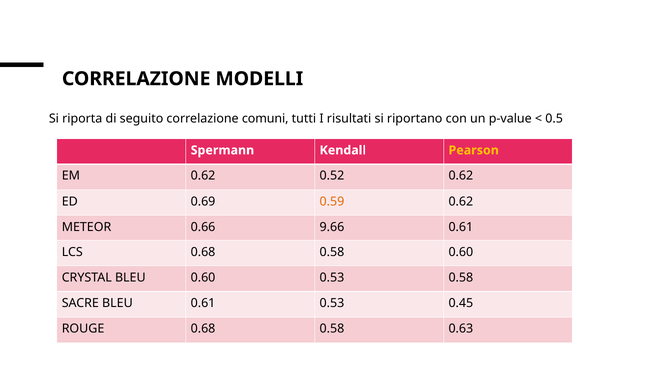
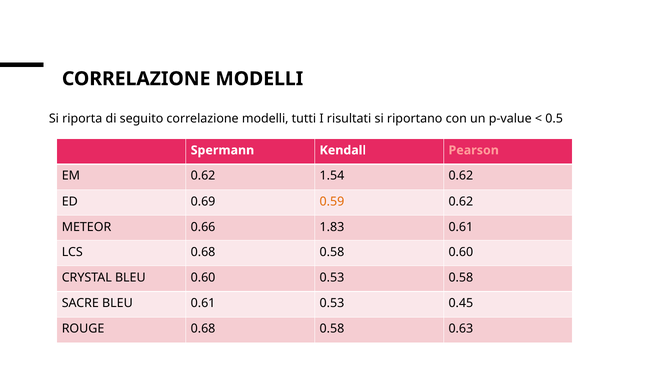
seguito correlazione comuni: comuni -> modelli (265, 119)
Pearson colour: yellow -> pink (474, 150)
0.52: 0.52 -> 1.54 (332, 176)
9.66: 9.66 -> 1.83 (332, 227)
